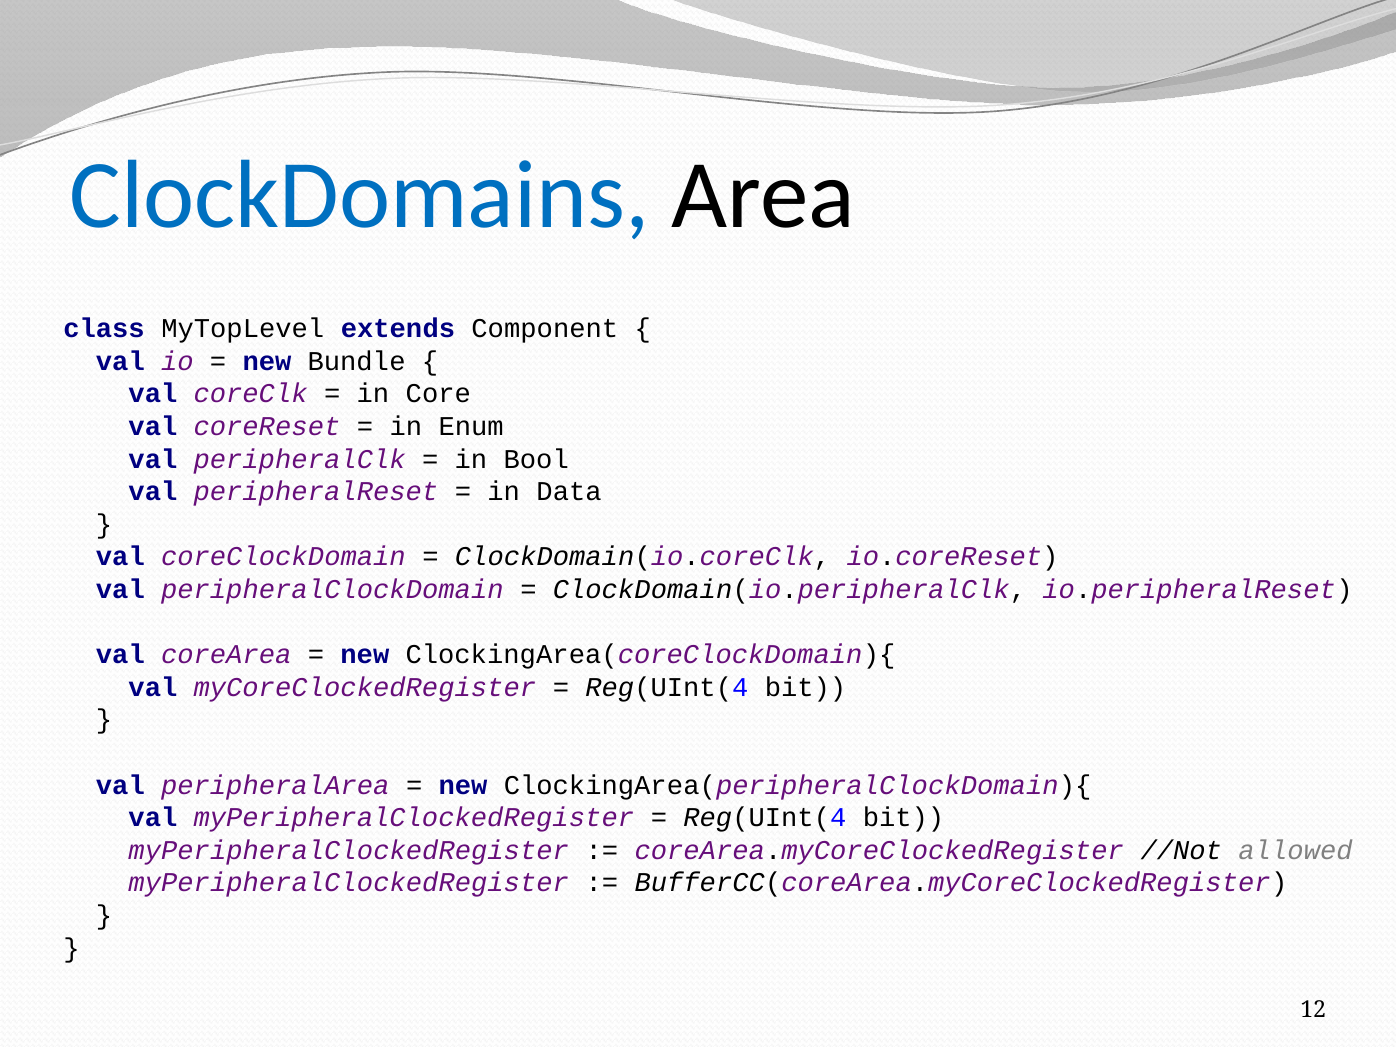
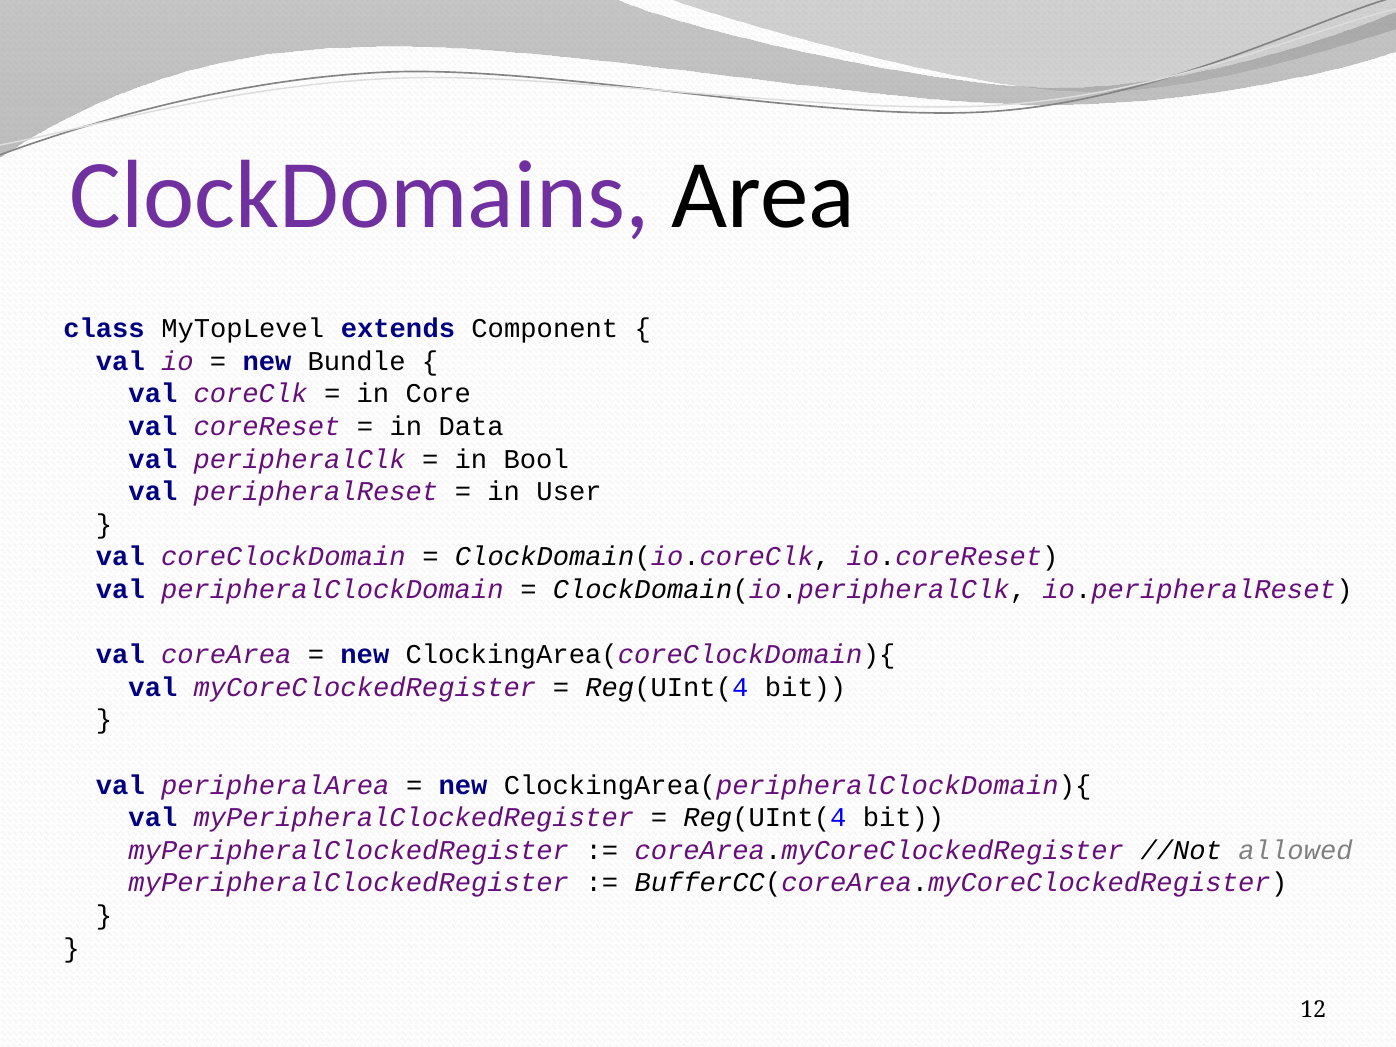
ClockDomains colour: blue -> purple (360, 196)
Enum: Enum -> Data (471, 427)
Data: Data -> User (569, 492)
